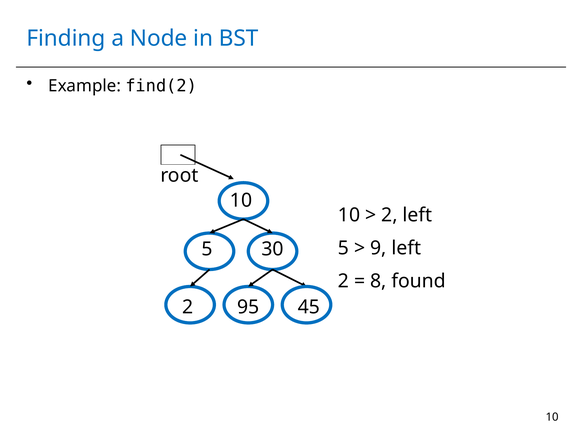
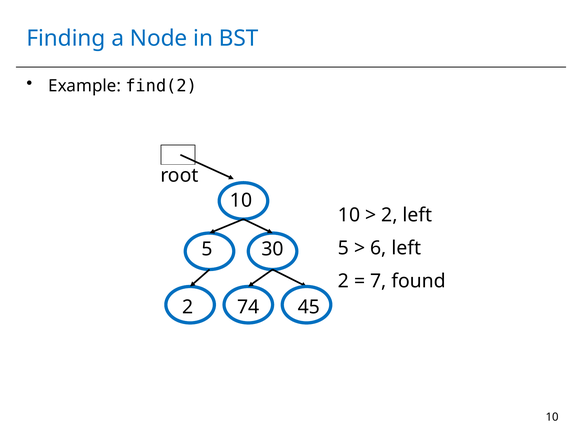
9: 9 -> 6 (378, 248)
8: 8 -> 7 (378, 281)
95: 95 -> 74 (248, 307)
